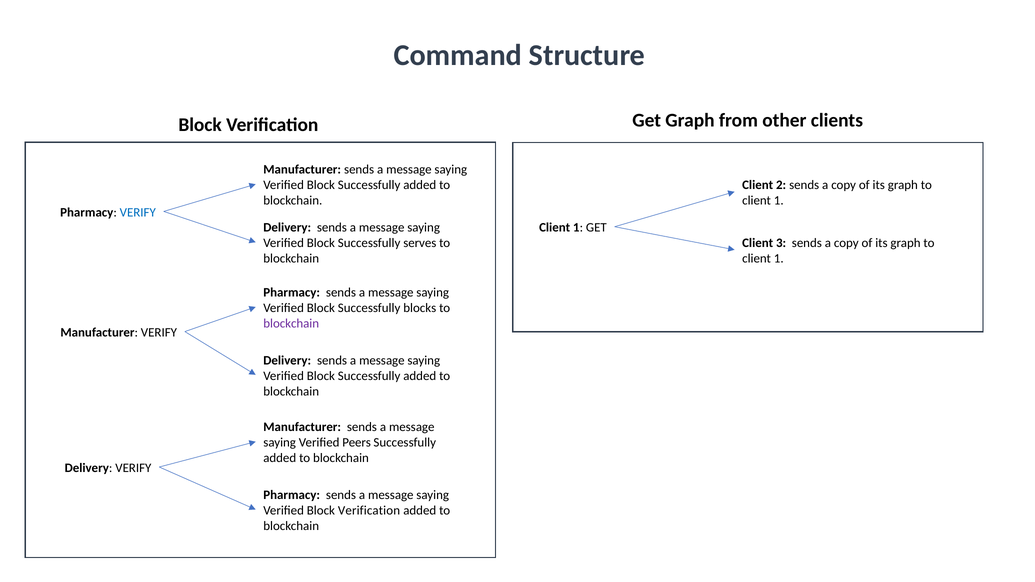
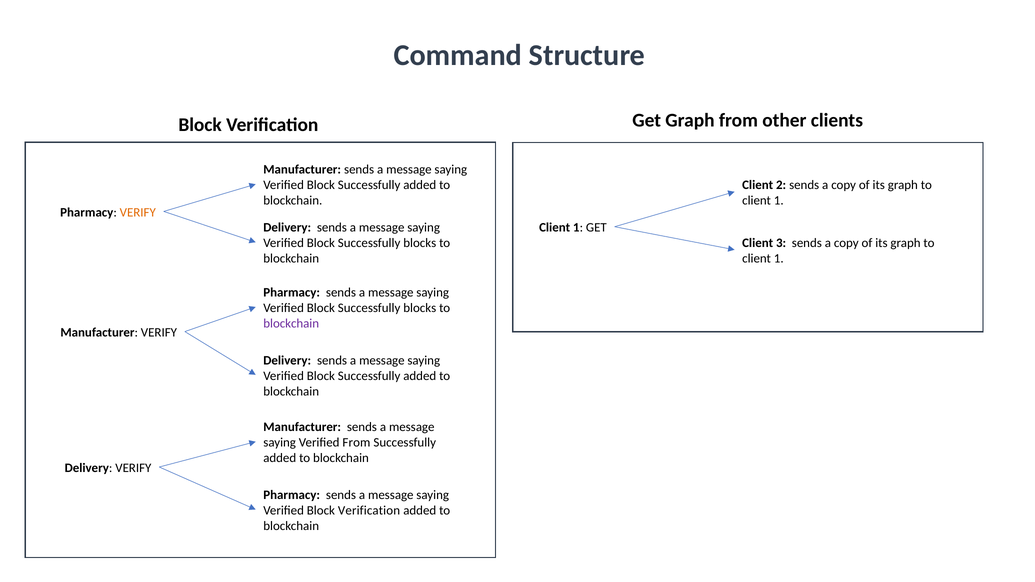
VERIFY colour: blue -> orange (138, 212)
serves: serves -> blocks (420, 243)
Verified Peers: Peers -> From (356, 443)
